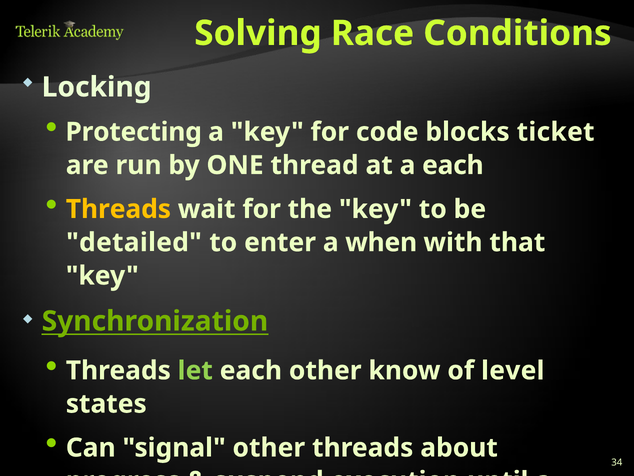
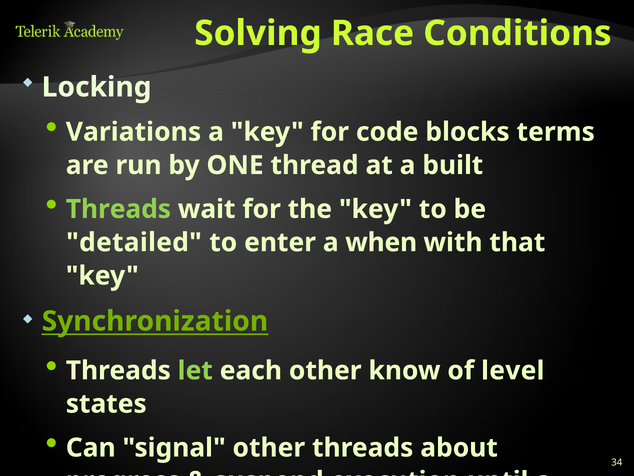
Protecting: Protecting -> Variations (133, 132)
ticket: ticket -> terms (556, 132)
a each: each -> built (453, 165)
Threads colour: yellow -> light green (118, 209)
